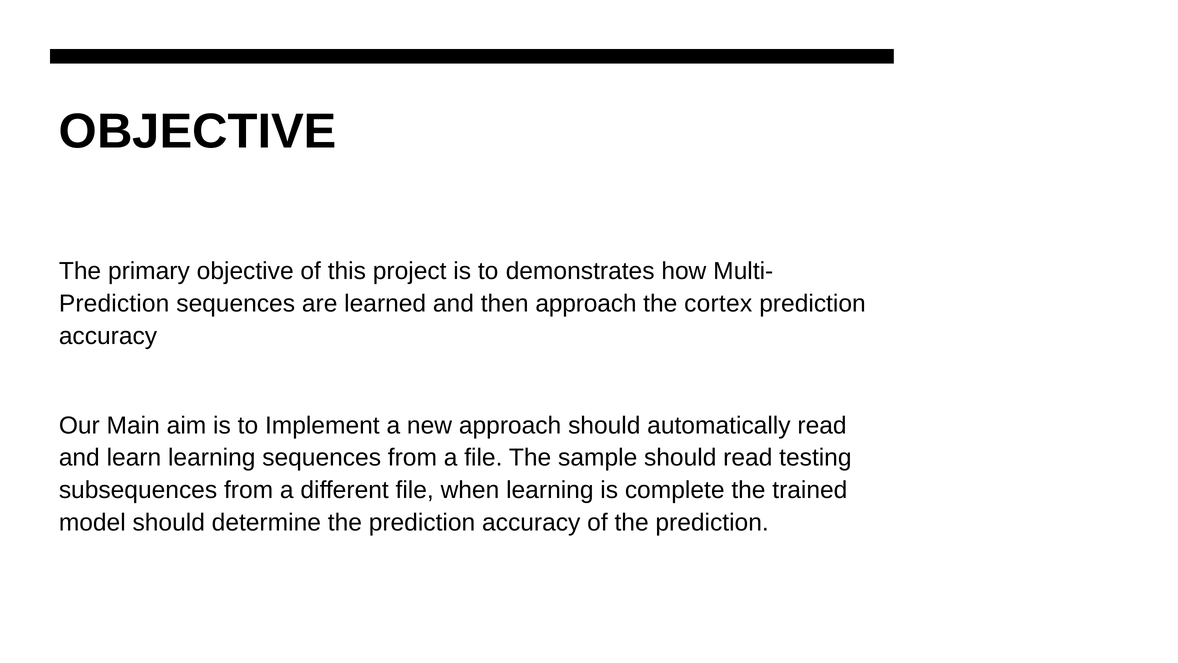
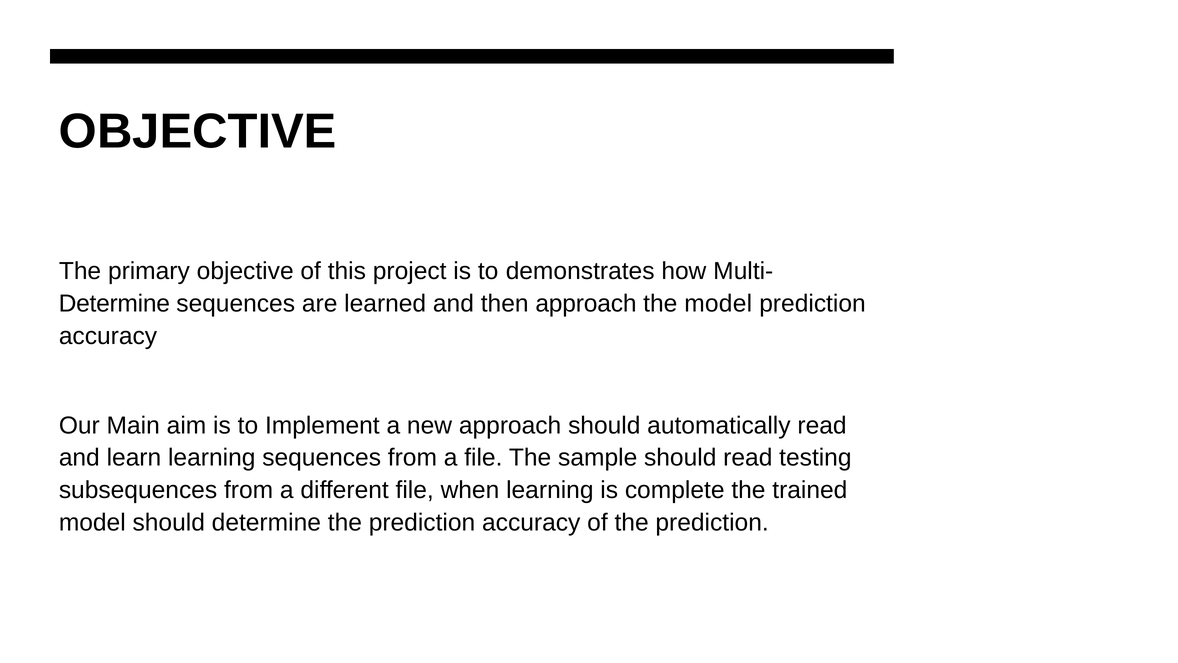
Prediction: Prediction -> Determine (114, 303)
the cortex: cortex -> model (718, 303)
